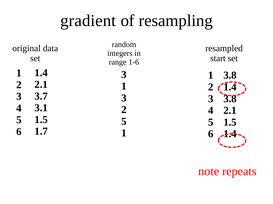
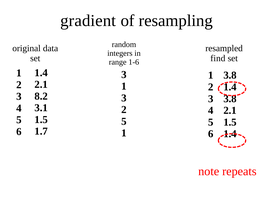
start: start -> find (218, 59)
3.7: 3.7 -> 8.2 (41, 96)
